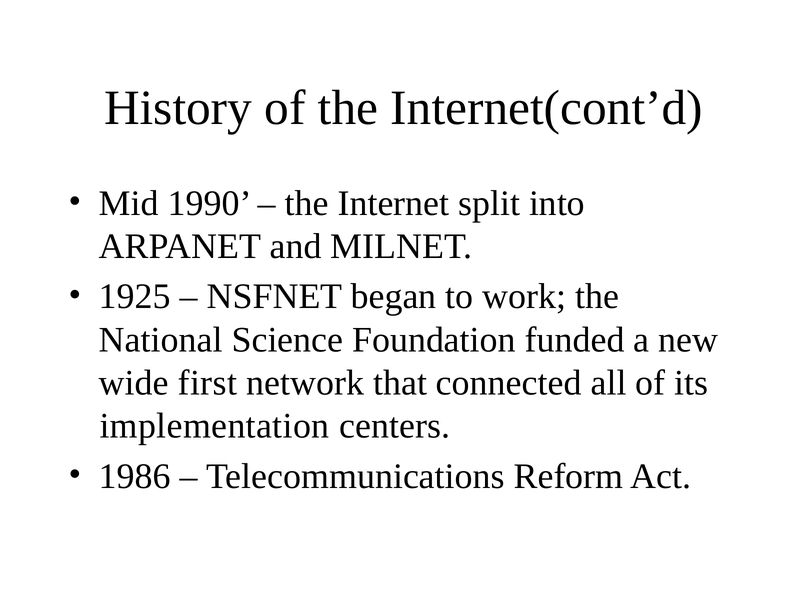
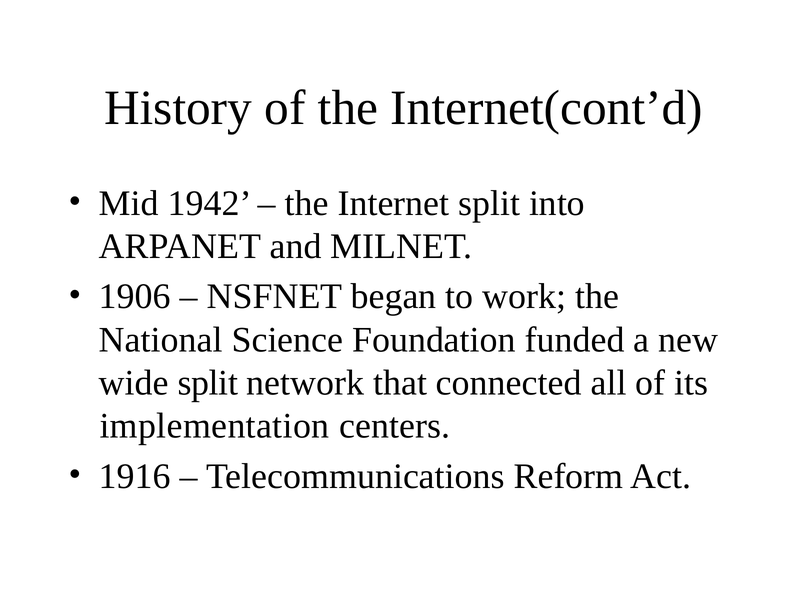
1990: 1990 -> 1942 (210, 203)
1925: 1925 -> 1906 (135, 297)
wide first: first -> split (208, 383)
1986: 1986 -> 1916 (135, 476)
